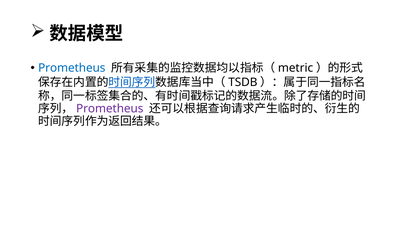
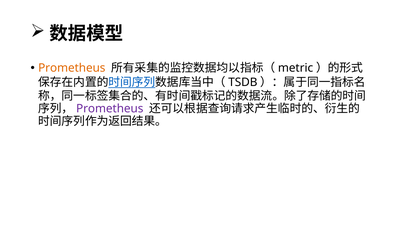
Prometheus colour: blue -> orange (72, 68)
